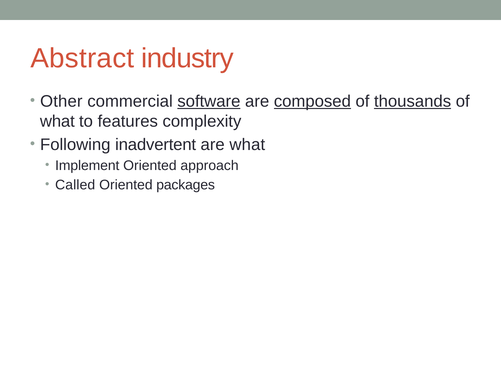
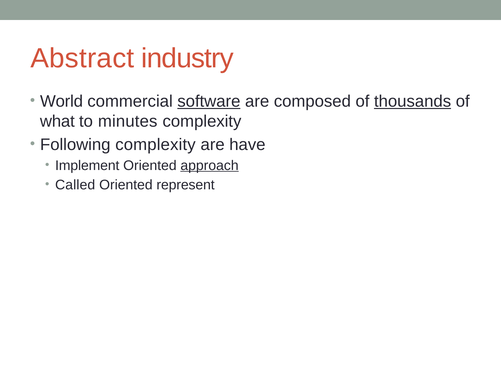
Other: Other -> World (61, 101)
composed underline: present -> none (312, 101)
features: features -> minutes (128, 121)
Following inadvertent: inadvertent -> complexity (155, 145)
are what: what -> have (247, 145)
approach underline: none -> present (210, 166)
packages: packages -> represent (186, 185)
